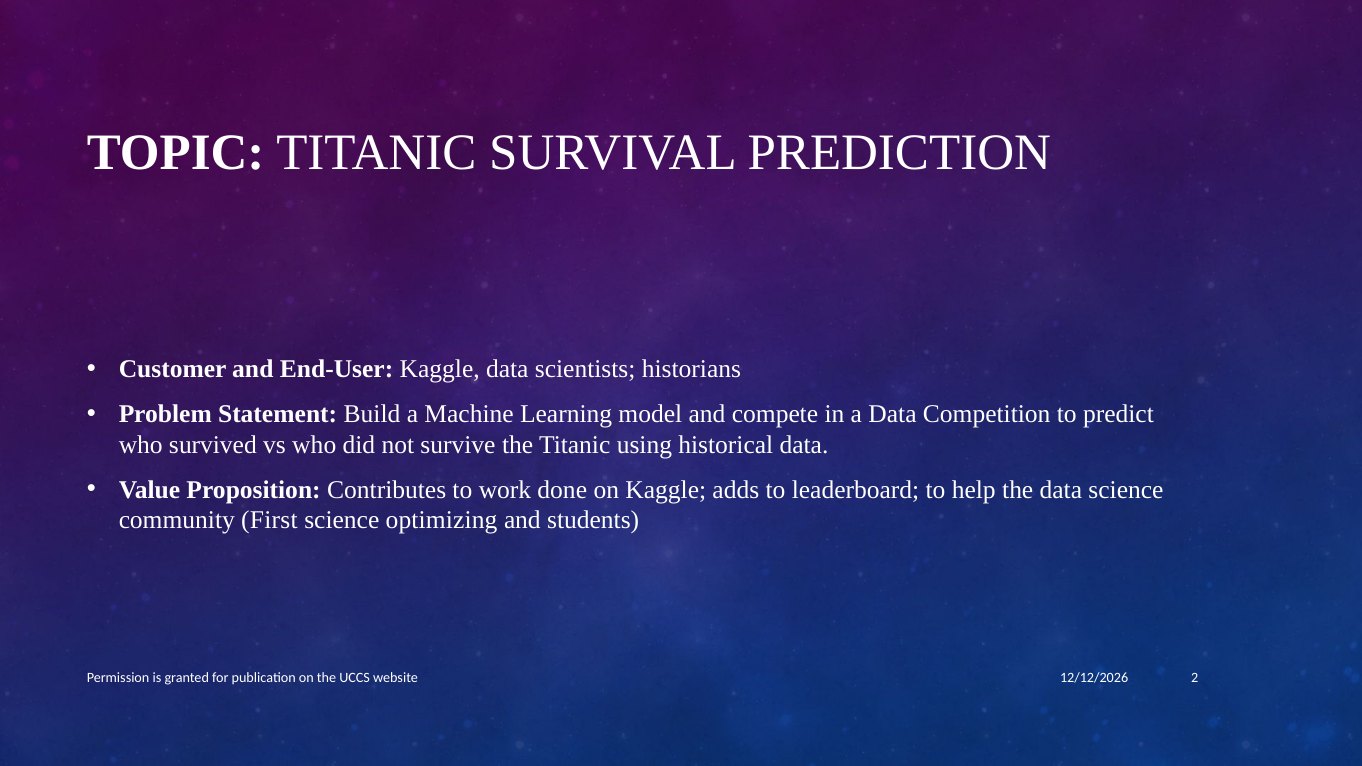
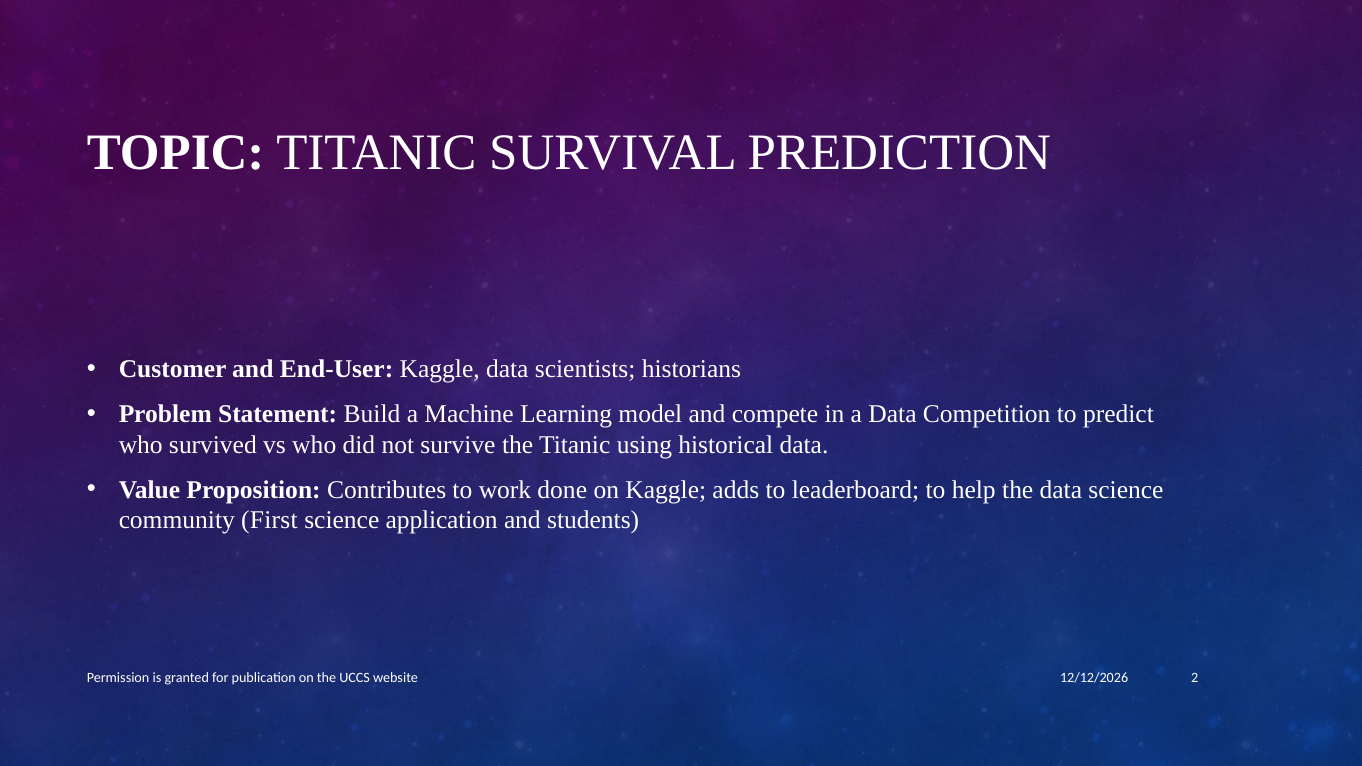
optimizing: optimizing -> application (442, 520)
